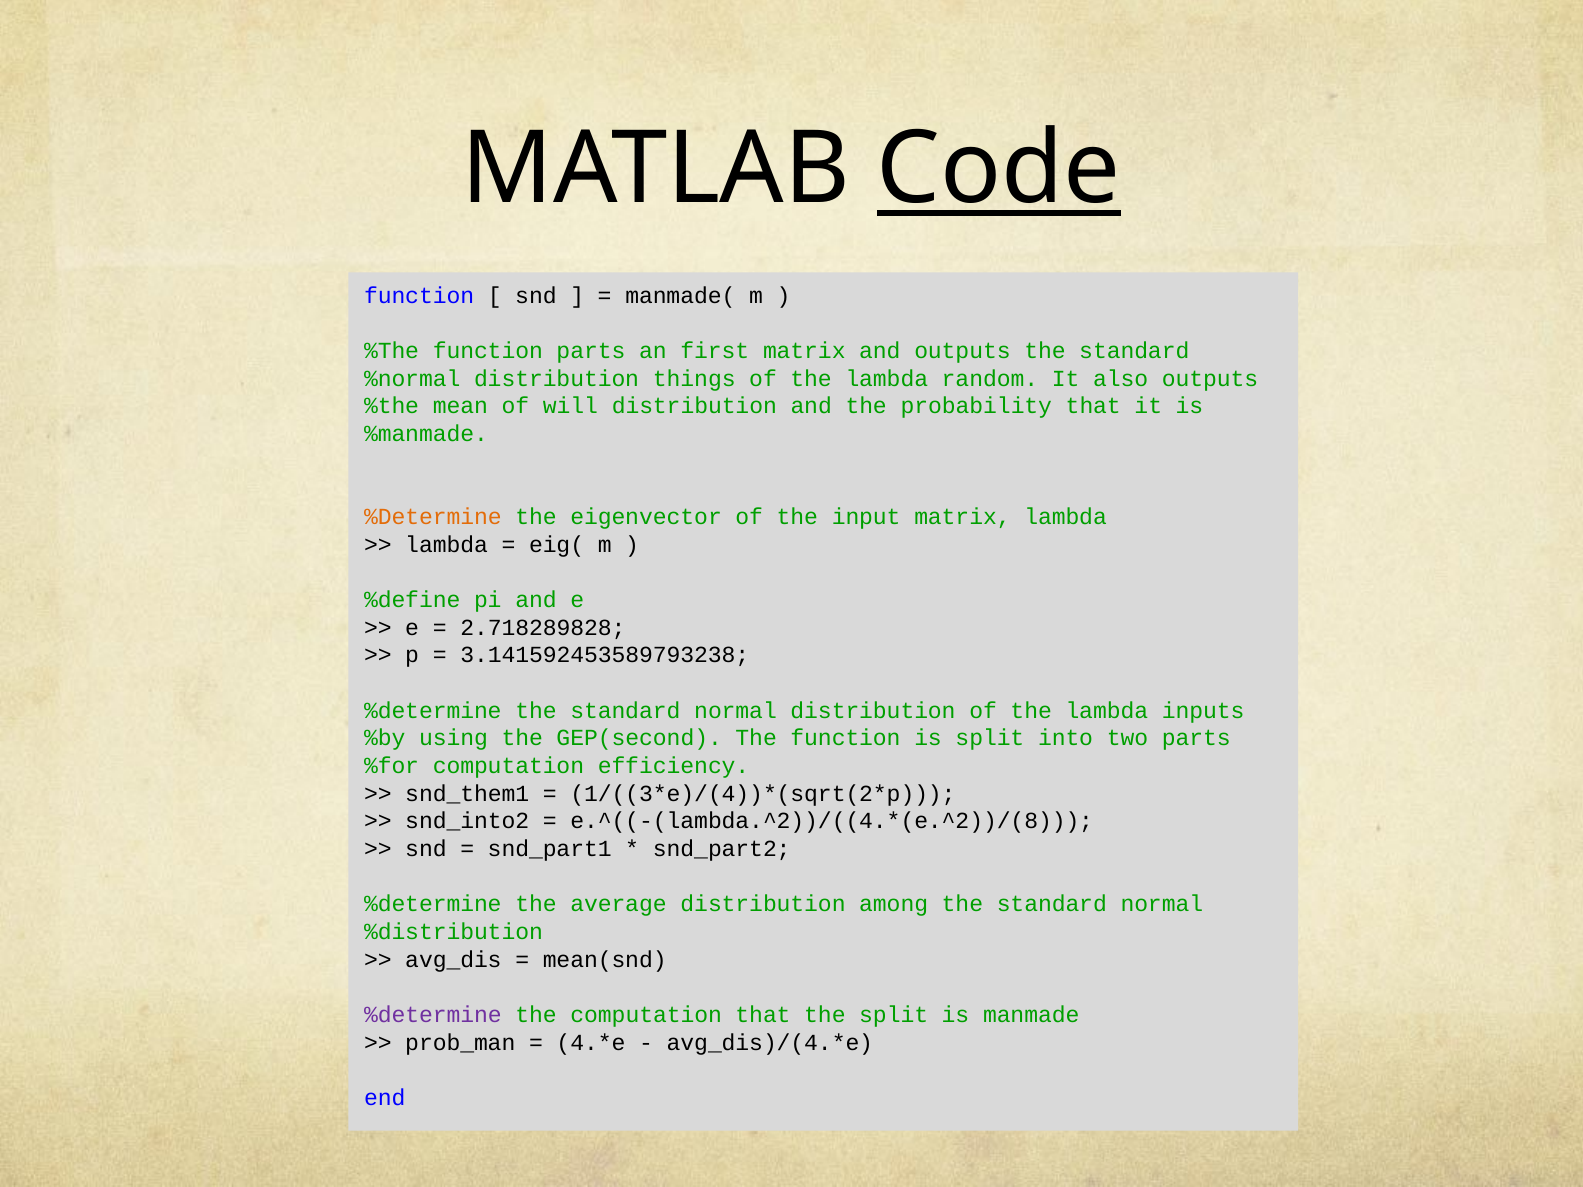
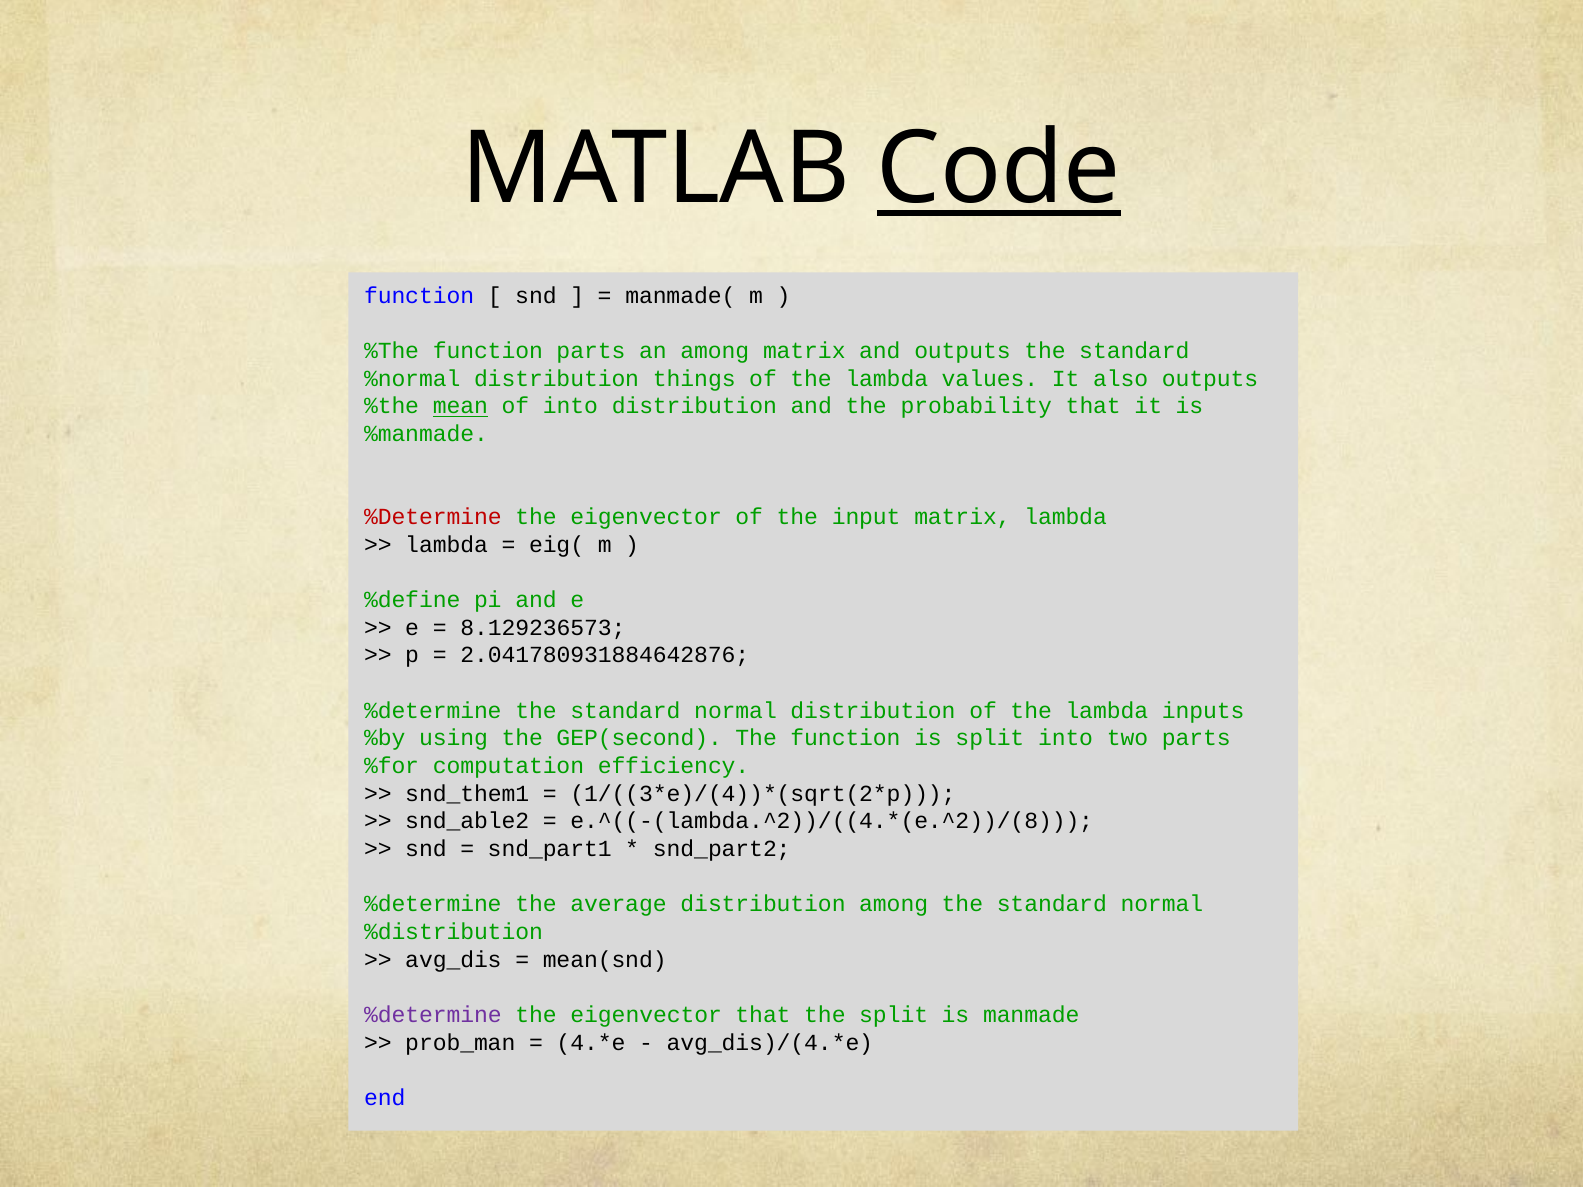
an first: first -> among (715, 351)
random: random -> values (990, 379)
mean underline: none -> present (460, 406)
of will: will -> into (570, 406)
%Determine colour: orange -> red (433, 517)
2.718289828: 2.718289828 -> 8.129236573 (543, 628)
3.141592453589793238: 3.141592453589793238 -> 2.041780931884642876 (605, 656)
snd_into2: snd_into2 -> snd_able2 (467, 822)
computation: computation -> eigenvector (646, 1015)
